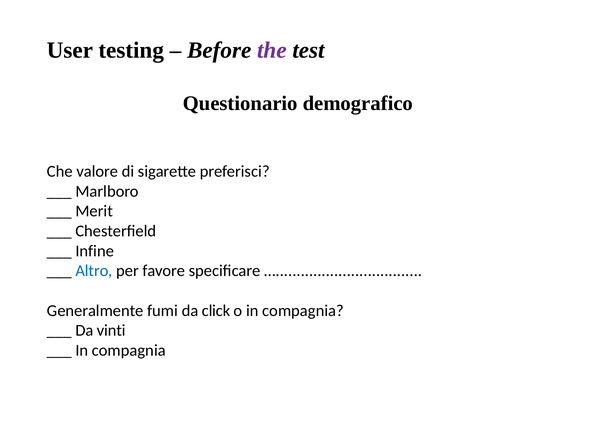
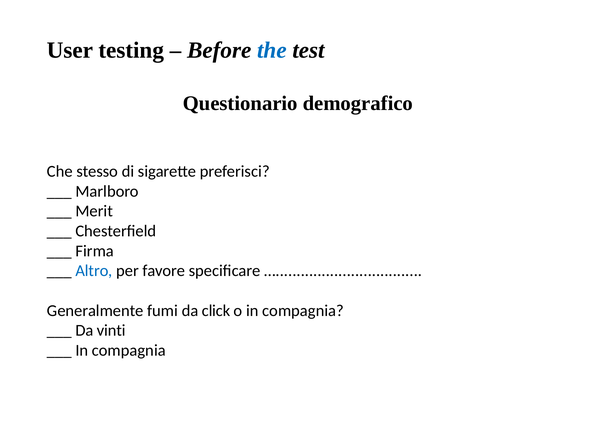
the colour: purple -> blue (272, 50)
valore: valore -> stesso (97, 171)
Infine: Infine -> Firma (95, 251)
